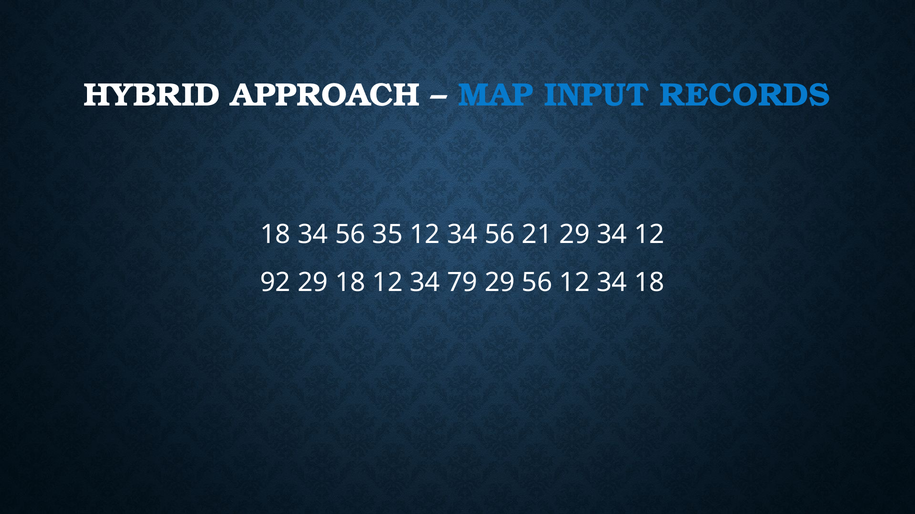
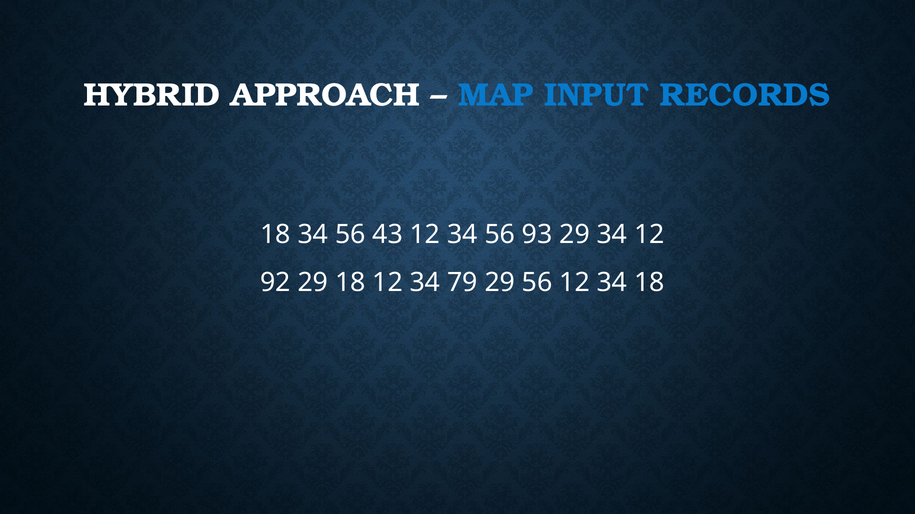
35: 35 -> 43 (388, 235)
21: 21 -> 93 (537, 235)
